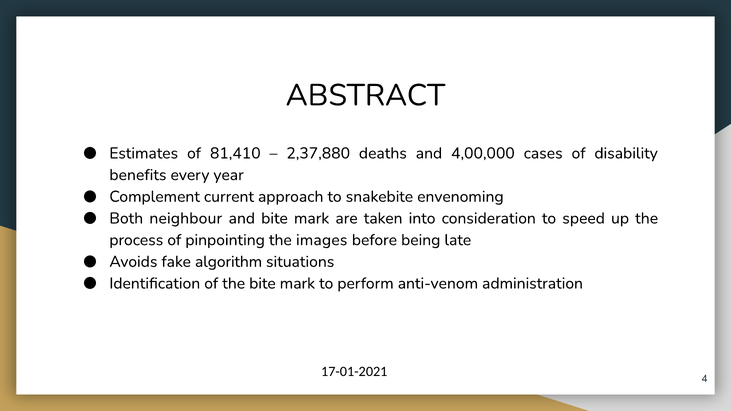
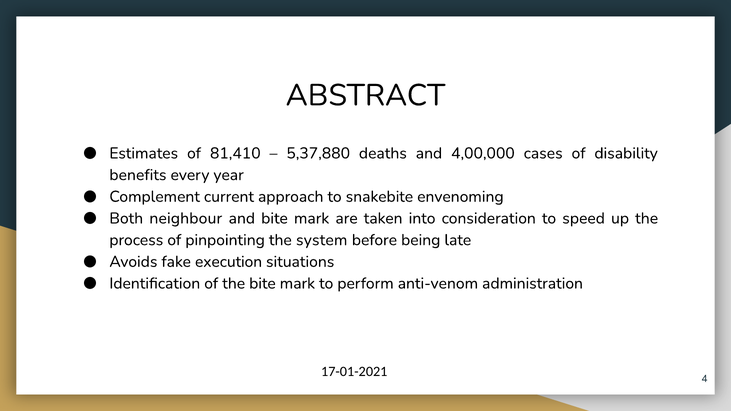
2,37,880: 2,37,880 -> 5,37,880 (318, 153)
images: images -> system (322, 240)
algorithm: algorithm -> execution (229, 262)
